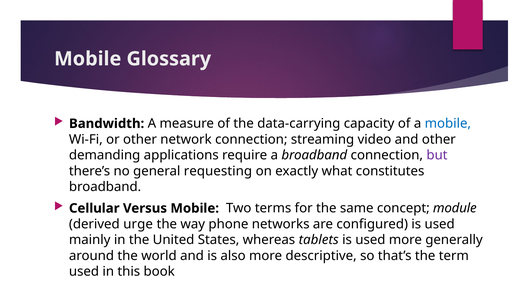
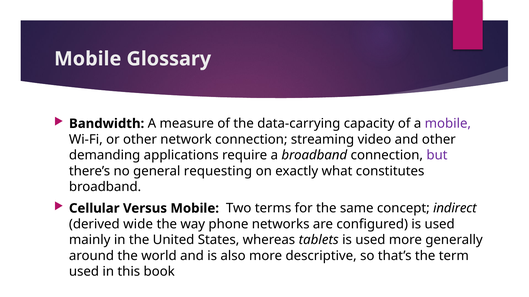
mobile colour: blue -> purple (448, 124)
module: module -> indirect (455, 209)
urge: urge -> wide (138, 225)
